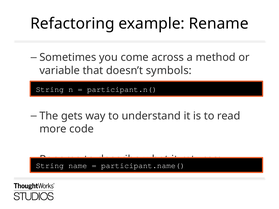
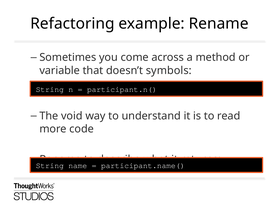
gets: gets -> void (72, 116)
